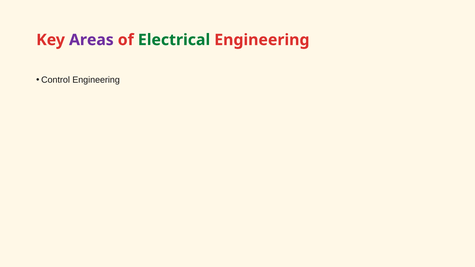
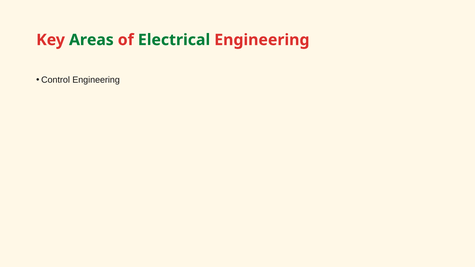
Areas colour: purple -> green (91, 40)
